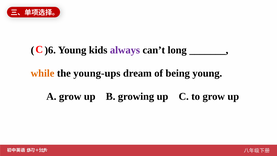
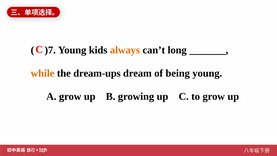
)6: )6 -> )7 (50, 50)
always colour: purple -> orange (125, 50)
young-ups: young-ups -> dream-ups (97, 73)
